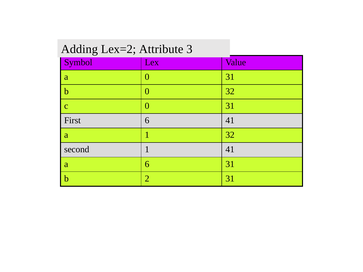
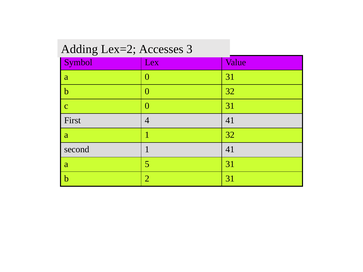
Attribute: Attribute -> Accesses (161, 49)
First 6: 6 -> 4 (147, 121)
a 6: 6 -> 5 (147, 164)
